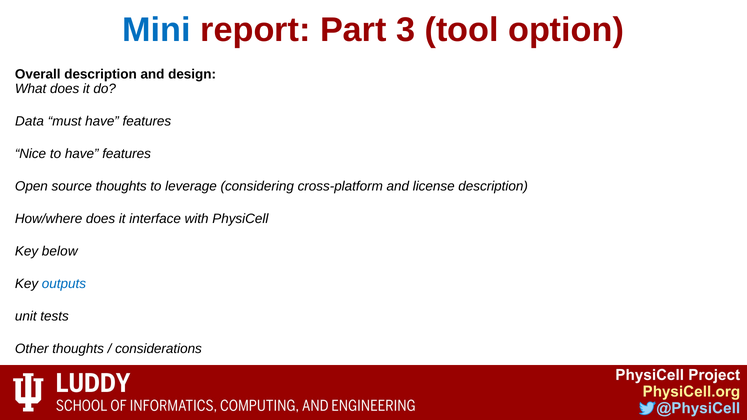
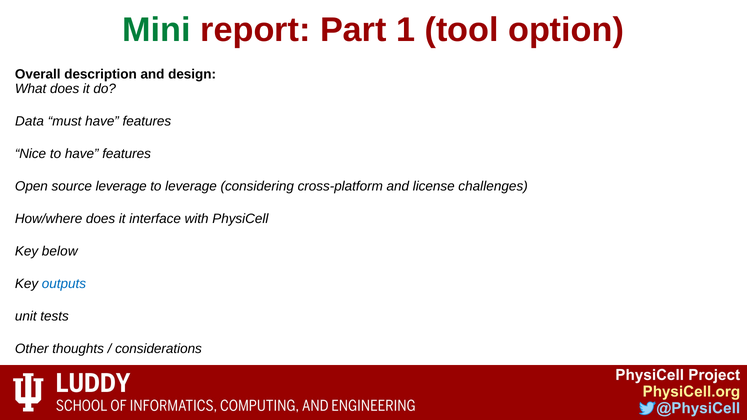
Mini colour: blue -> green (157, 30)
3: 3 -> 1 (406, 30)
source thoughts: thoughts -> leverage (121, 186)
license description: description -> challenges (493, 186)
